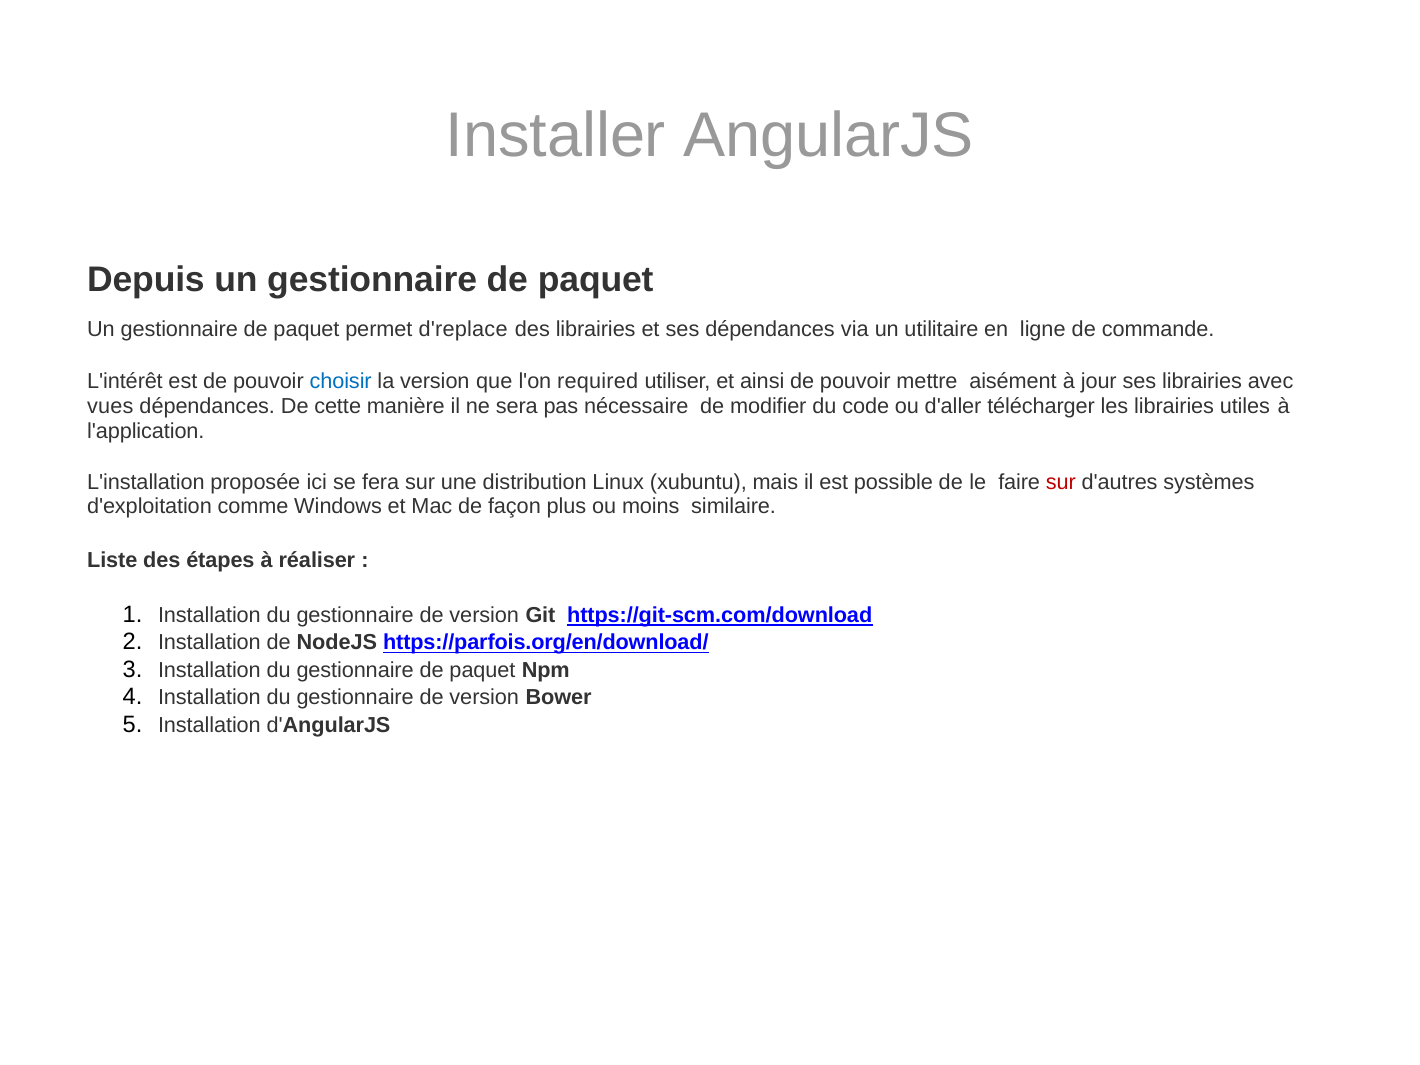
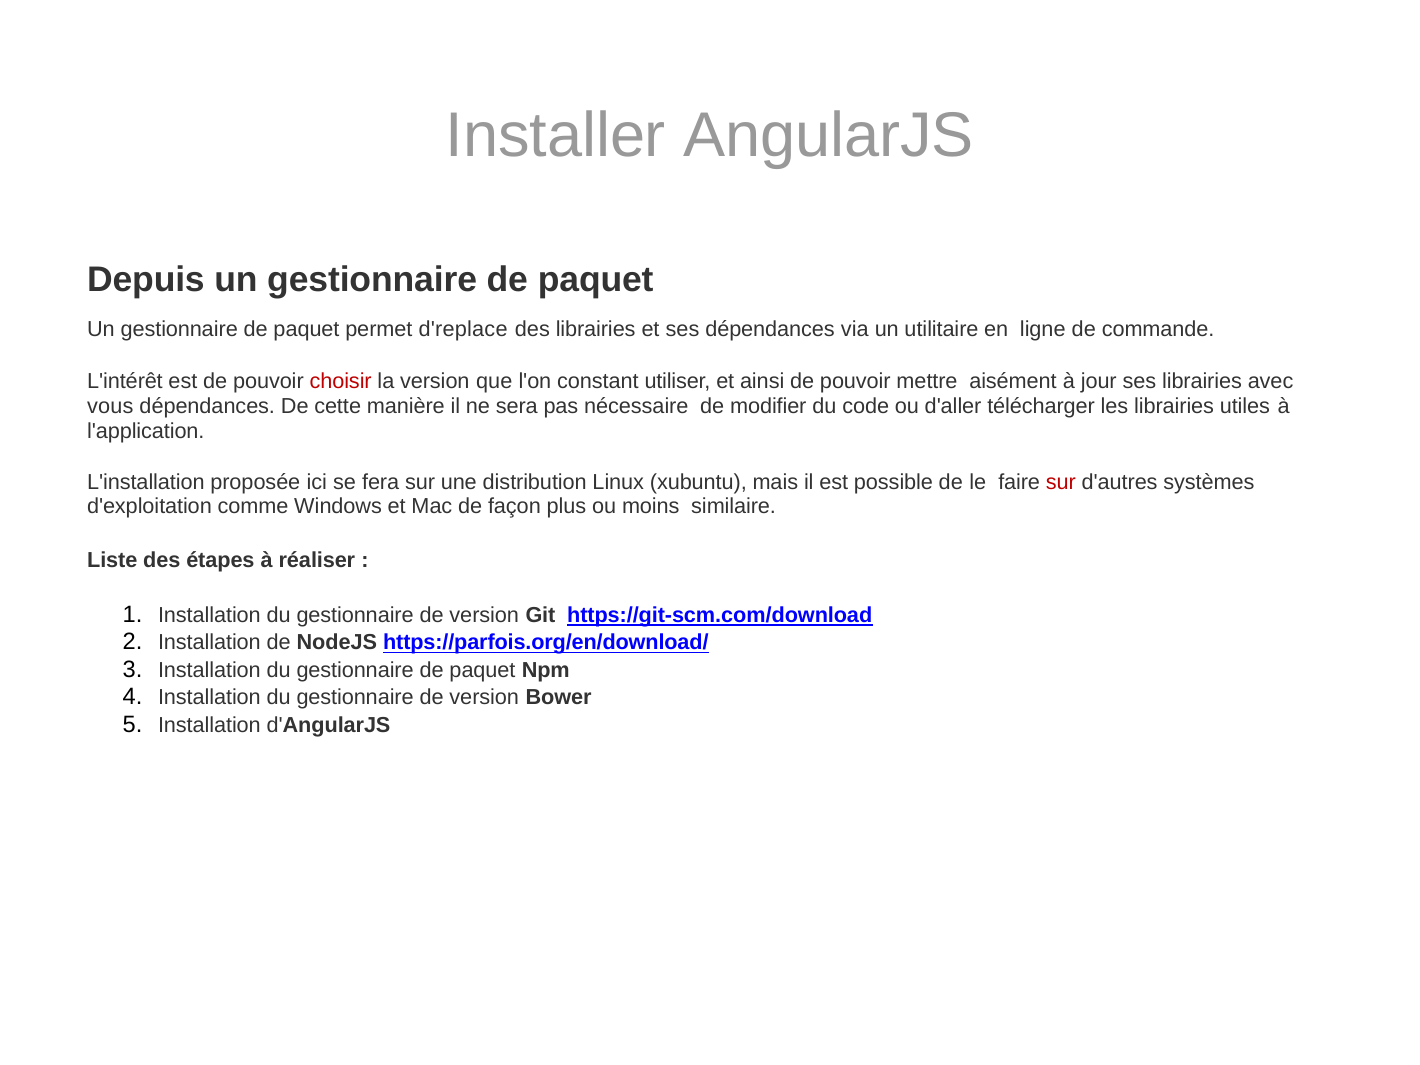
choisir colour: blue -> red (341, 381)
required: required -> constant (598, 381)
vues: vues -> vous (110, 406)
